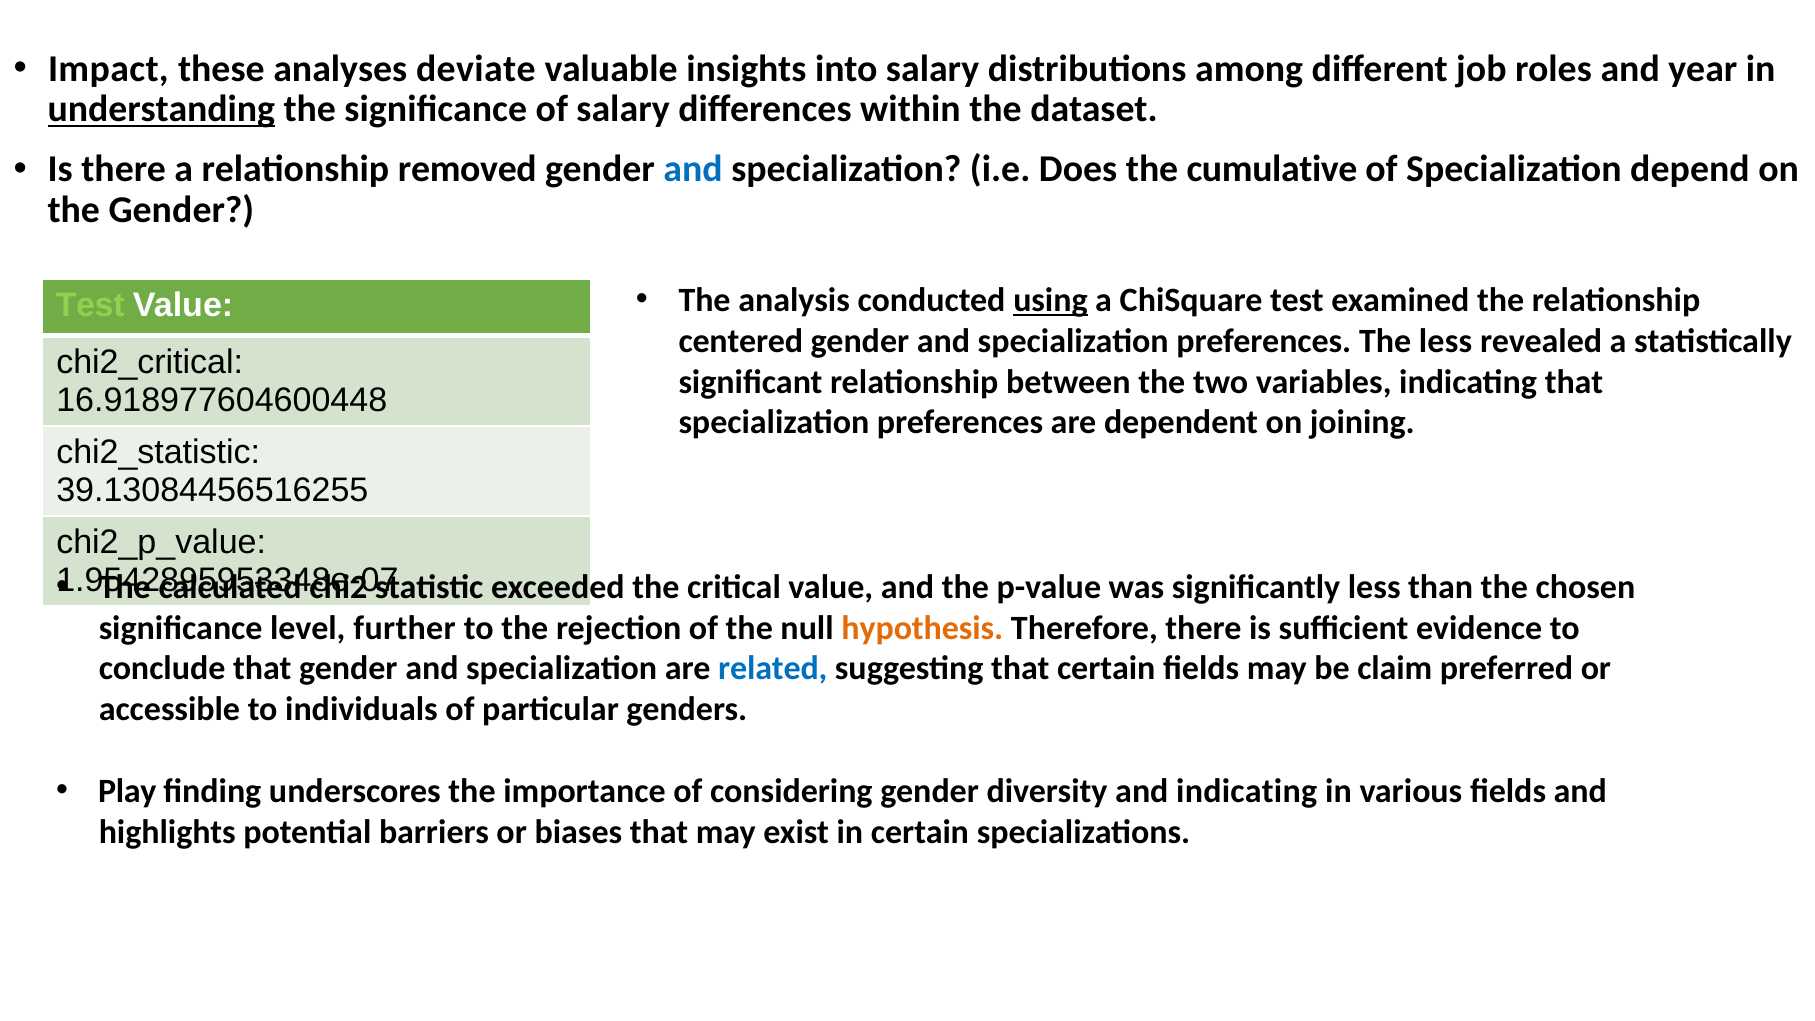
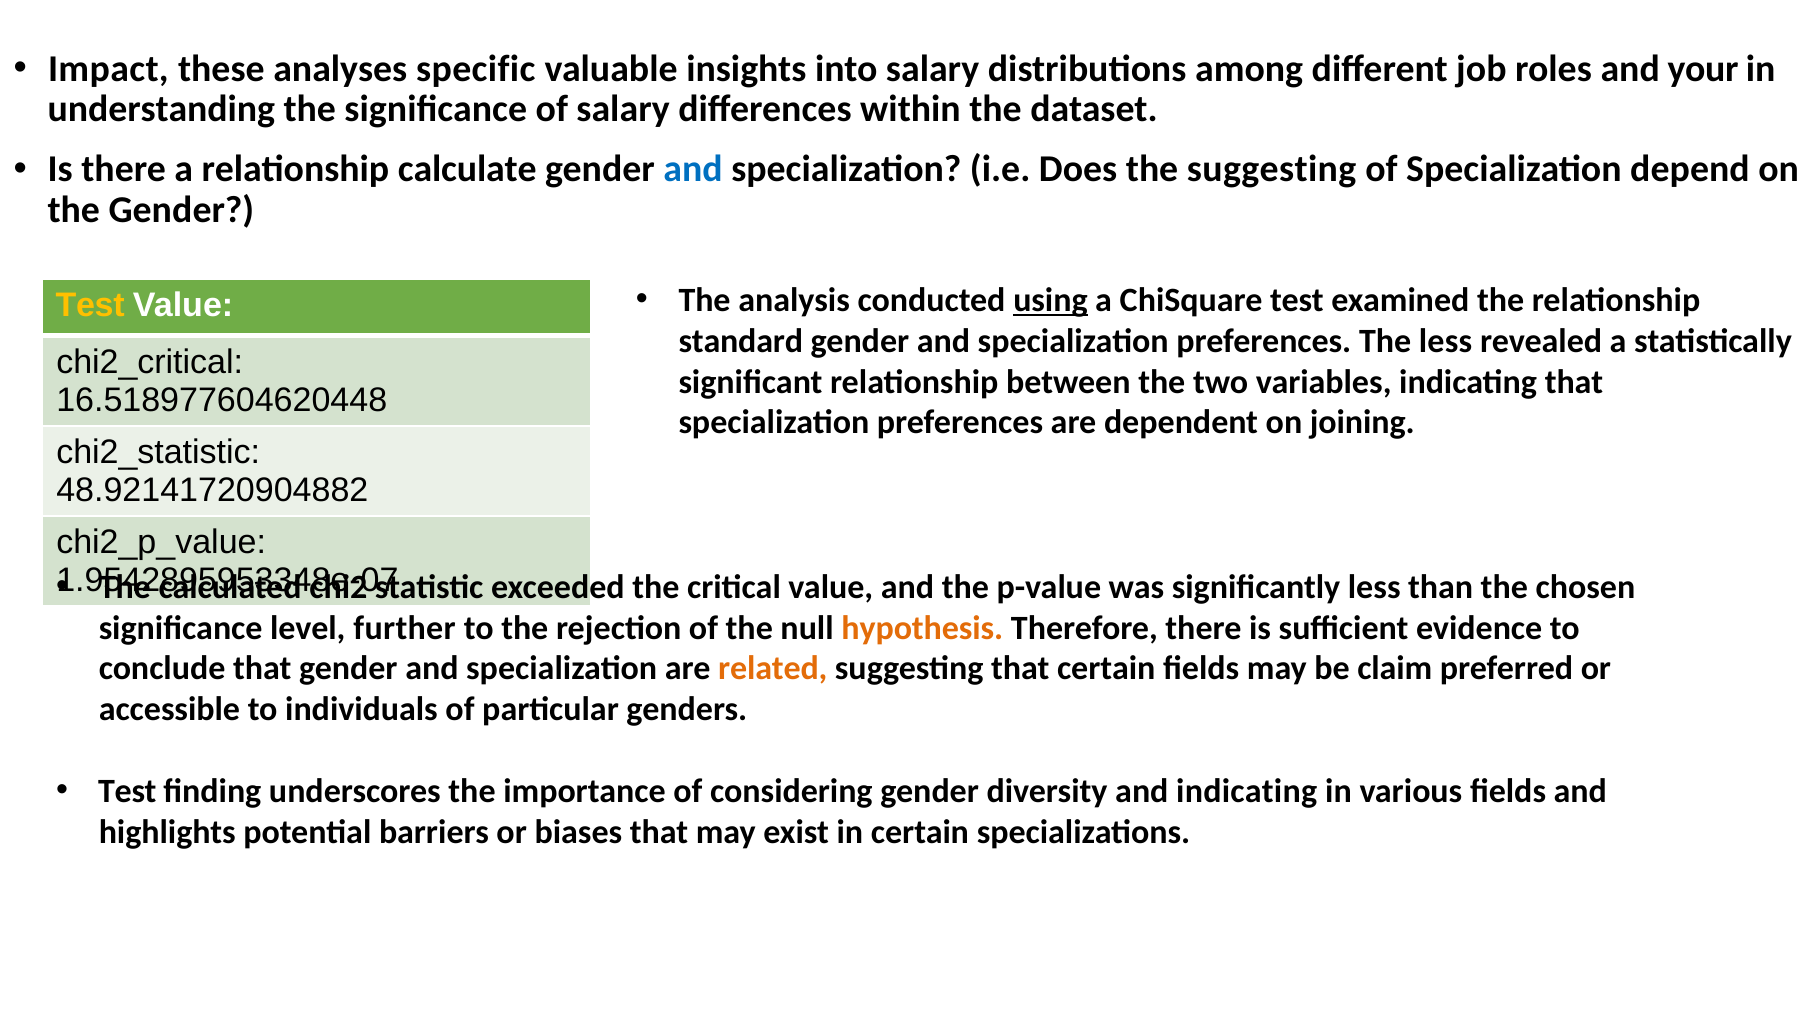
deviate: deviate -> specific (476, 69)
year: year -> your (1703, 69)
understanding underline: present -> none (161, 109)
removed: removed -> calculate (467, 169)
the cumulative: cumulative -> suggesting (1272, 169)
Test colour: light green -> yellow (90, 306)
centered: centered -> standard (741, 341)
16.918977604600448: 16.918977604600448 -> 16.518977604620448 (222, 401)
39.13084456516255: 39.13084456516255 -> 48.92141720904882 (212, 490)
related colour: blue -> orange (773, 669)
Play: Play -> Test (127, 791)
